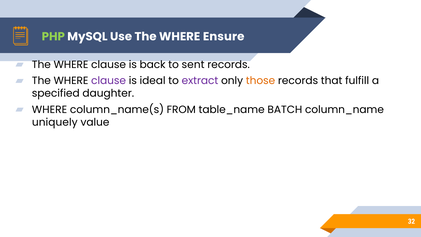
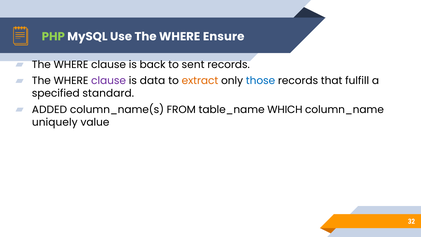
ideal: ideal -> data (153, 81)
extract colour: purple -> orange (200, 81)
those colour: orange -> blue (261, 81)
daughter: daughter -> standard (108, 93)
WHERE: WHERE -> ADDED (49, 110)
BATCH: BATCH -> WHICH (285, 110)
